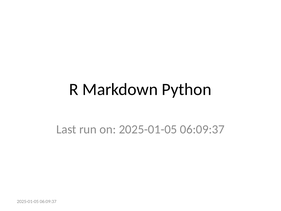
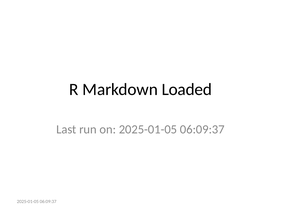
Python: Python -> Loaded (187, 89)
